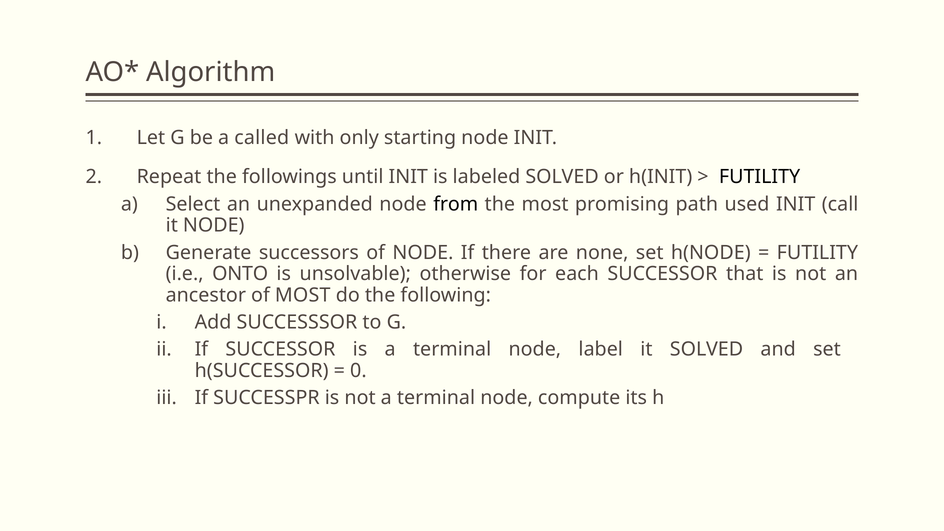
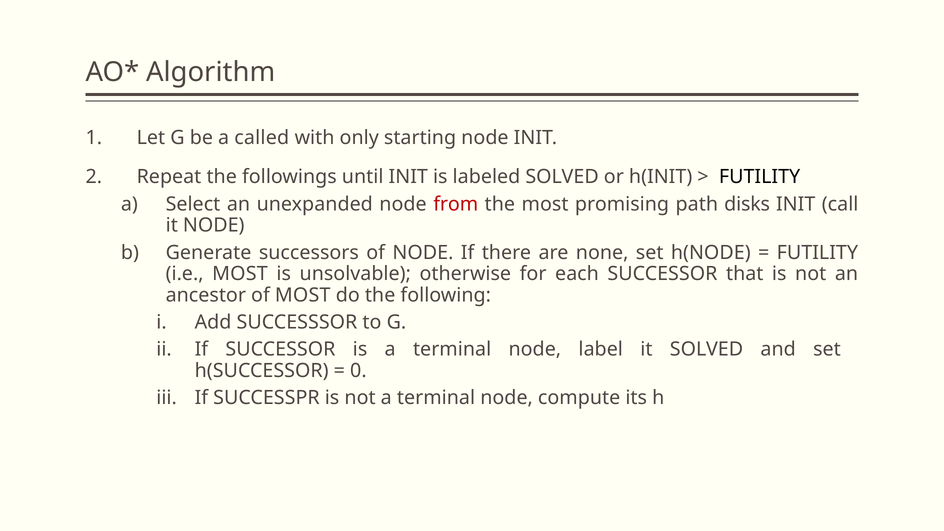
from colour: black -> red (456, 204)
used: used -> disks (747, 204)
i.e ONTO: ONTO -> MOST (240, 274)
